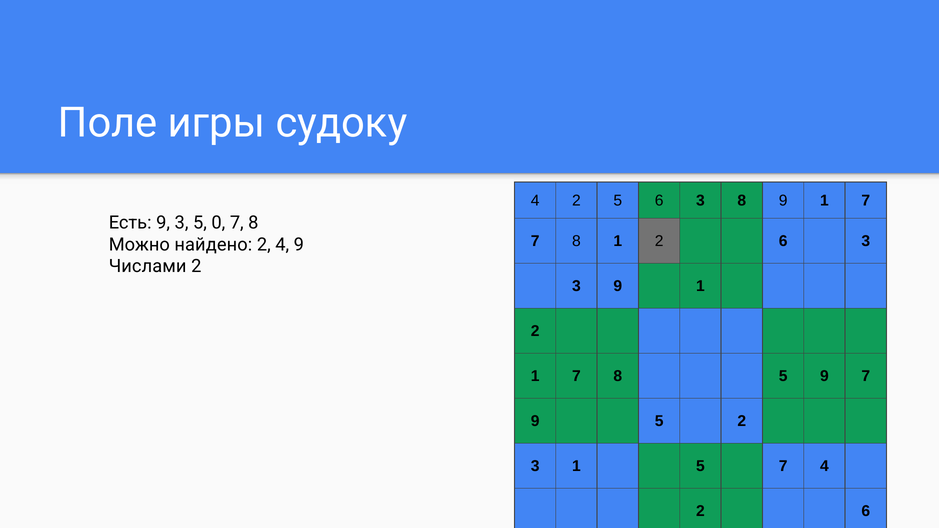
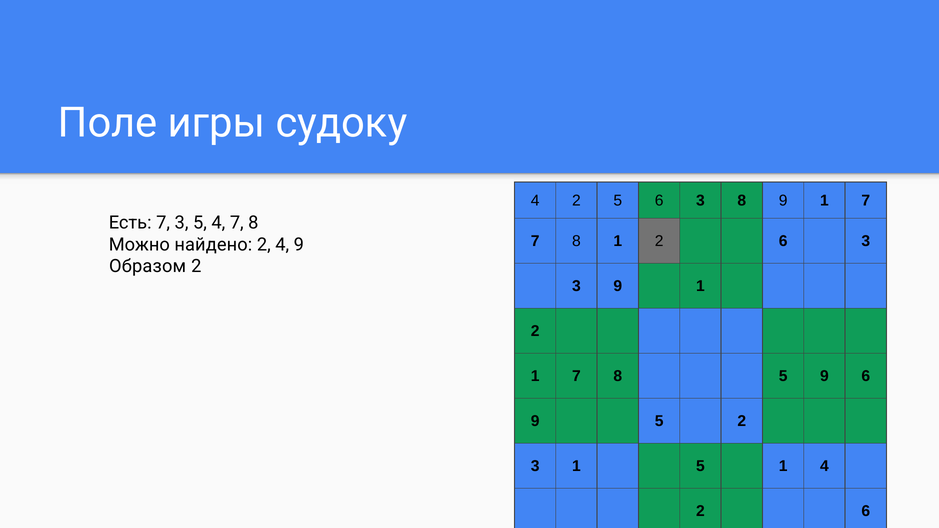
Есть 9: 9 -> 7 (163, 223)
5 0: 0 -> 4 (218, 223)
Числами: Числами -> Образом (148, 267)
9 7: 7 -> 6 (866, 376)
5 7: 7 -> 1 (783, 466)
